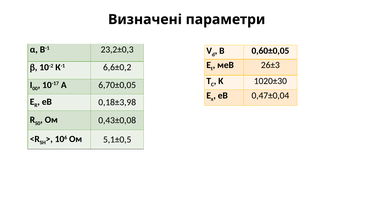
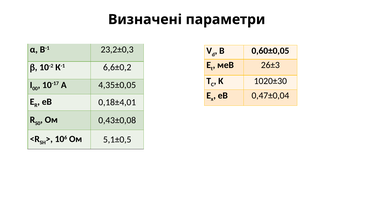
6,70±0,05: 6,70±0,05 -> 4,35±0,05 (117, 85)
0,18±3,98: 0,18±3,98 -> 0,18±4,01 (117, 102)
